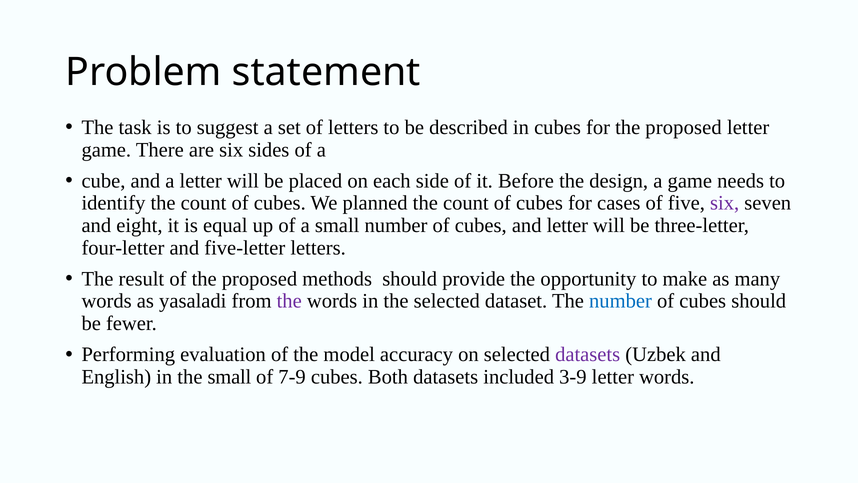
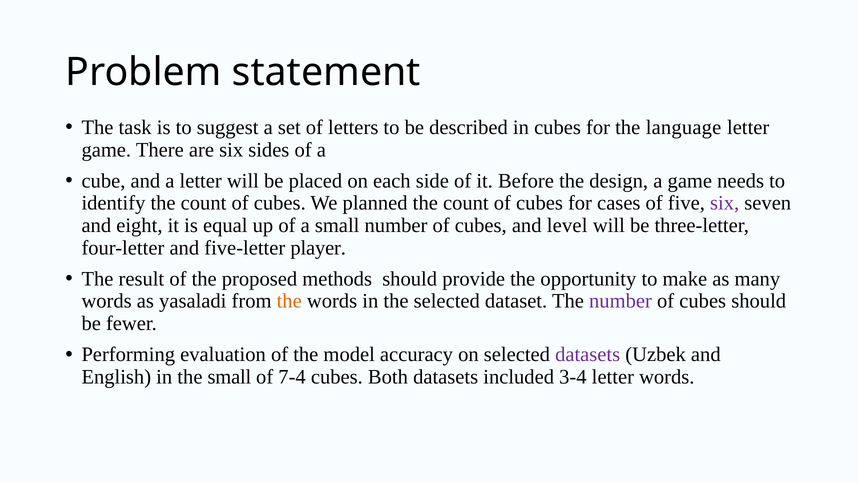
for the proposed: proposed -> language (684, 127)
and letter: letter -> level (567, 225)
five-letter letters: letters -> player (318, 248)
the colour: purple -> orange (289, 301)
number colour: blue -> purple (620, 301)
7-9: 7-9 -> 7-4 (292, 377)
3-9: 3-9 -> 3-4 (573, 377)
